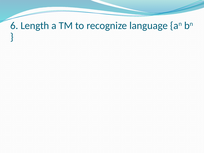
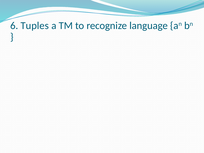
Length: Length -> Tuples (35, 26)
